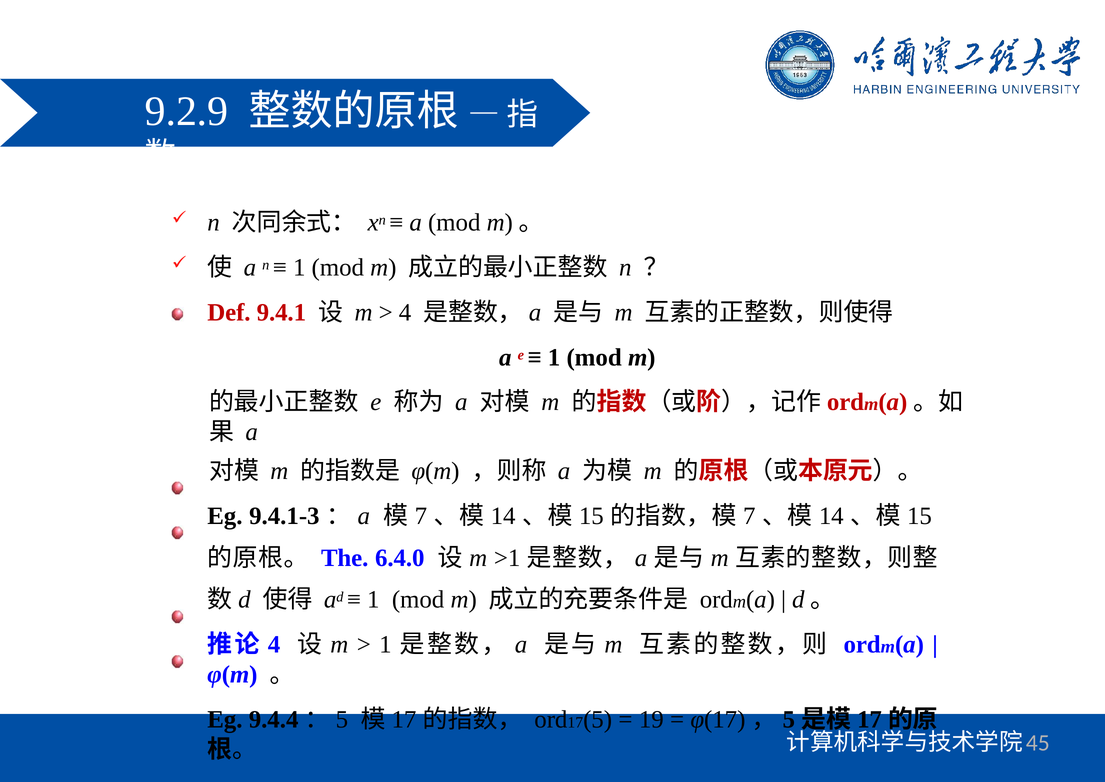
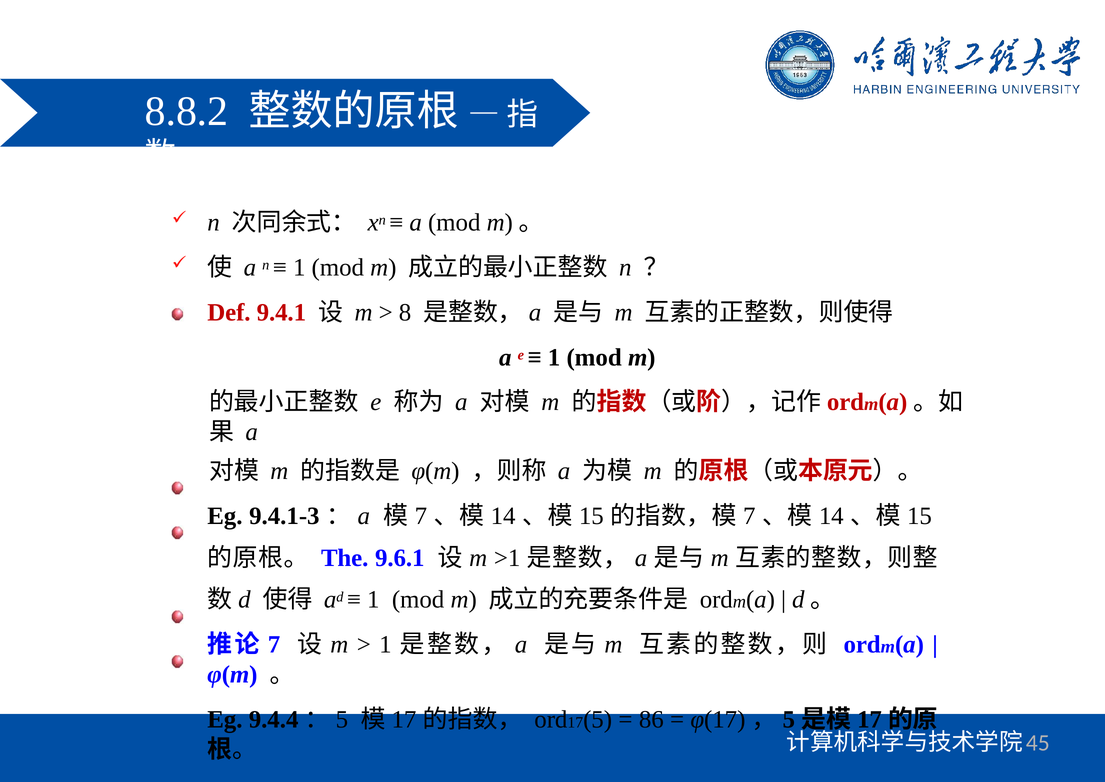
9.2.9: 9.2.9 -> 8.8.2 (187, 111)
4: 4 -> 8 (405, 312)
6.4.0: 6.4.0 -> 9.6.1 (400, 557)
4: 4 -> 7 (274, 644)
19: 19 -> 86 (651, 719)
